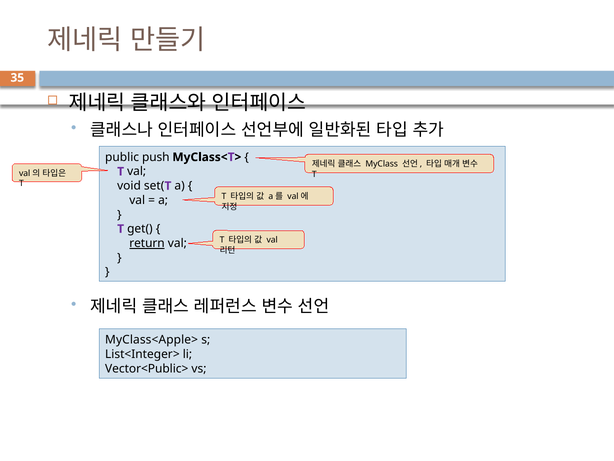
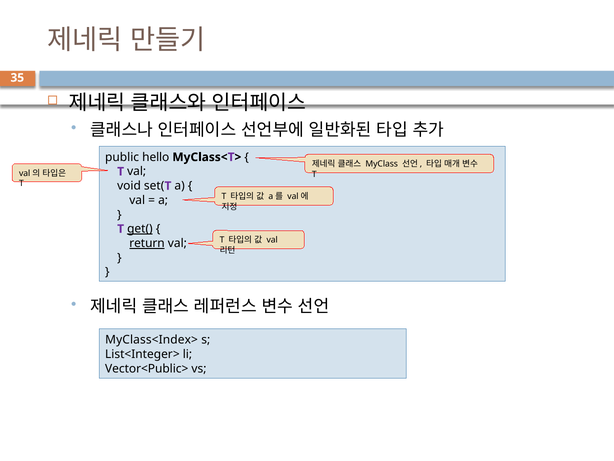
push: push -> hello (156, 157)
get( underline: none -> present (140, 229)
MyClass<Apple>: MyClass<Apple> -> MyClass<Index> (152, 340)
